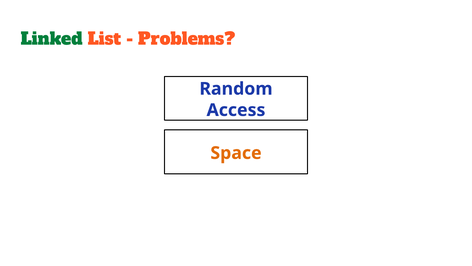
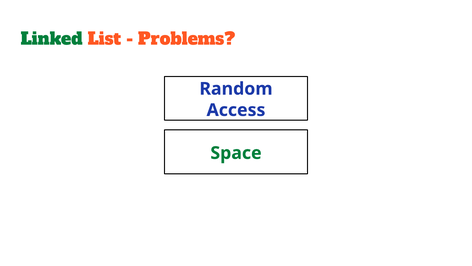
Space colour: orange -> green (236, 153)
